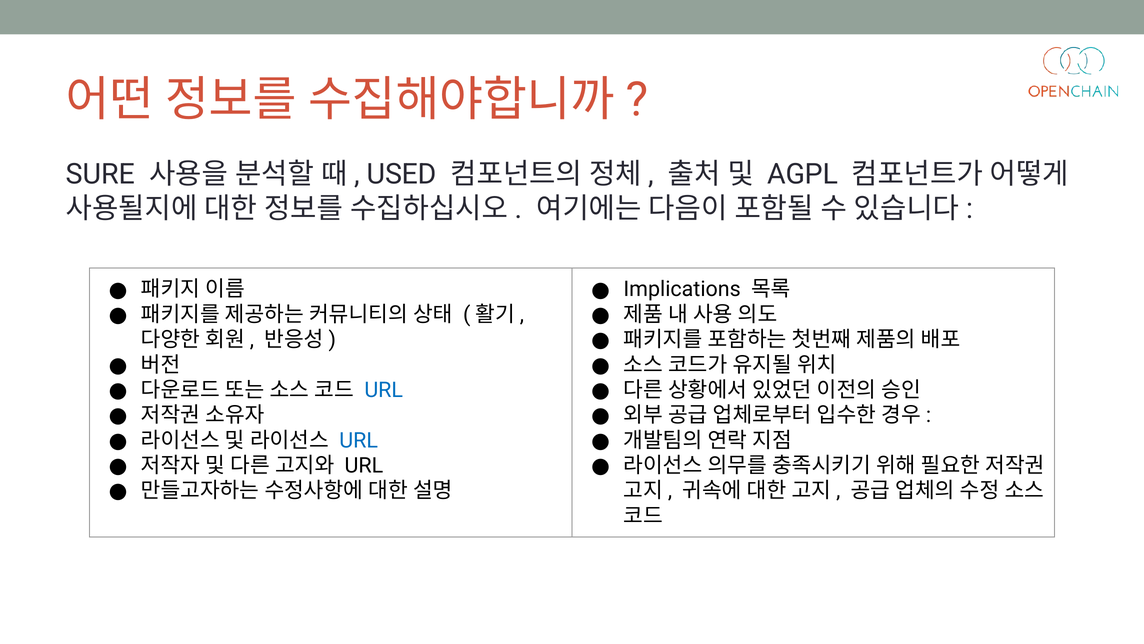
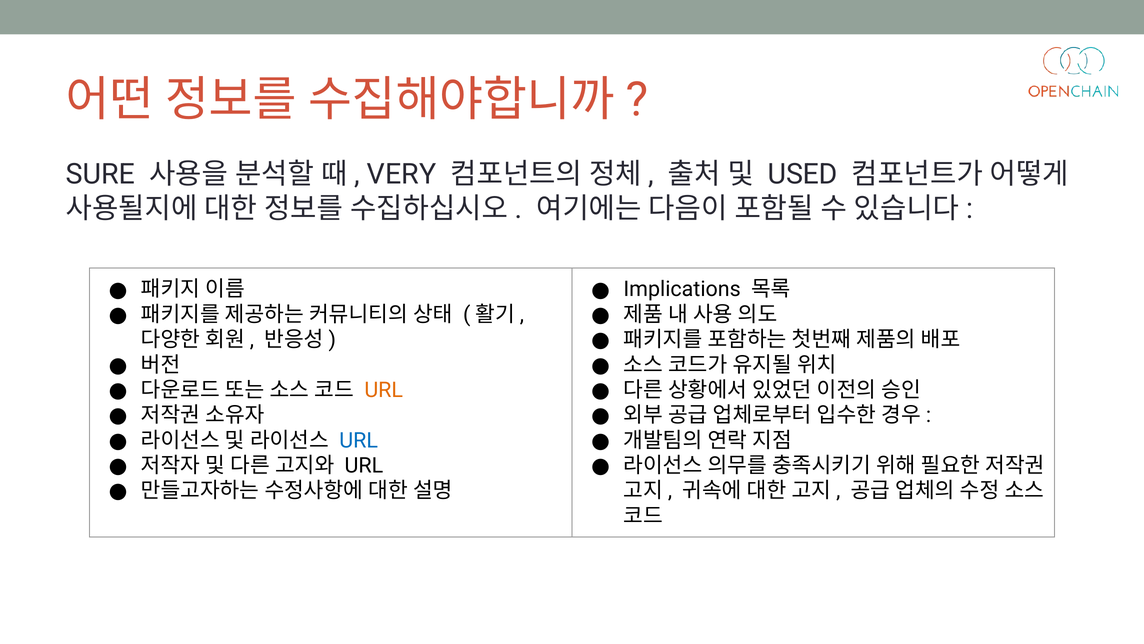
USED: USED -> VERY (402, 174)
AGPL: AGPL -> USED (803, 174)
URL colour: blue -> orange (384, 390)
